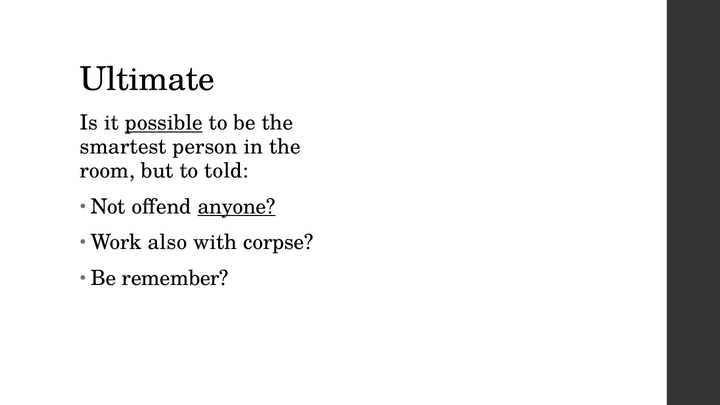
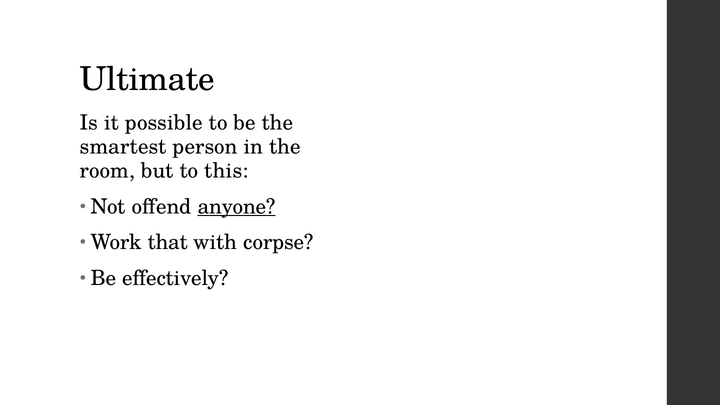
possible underline: present -> none (164, 123)
told: told -> this (226, 171)
also: also -> that (168, 242)
remember: remember -> effectively (175, 278)
